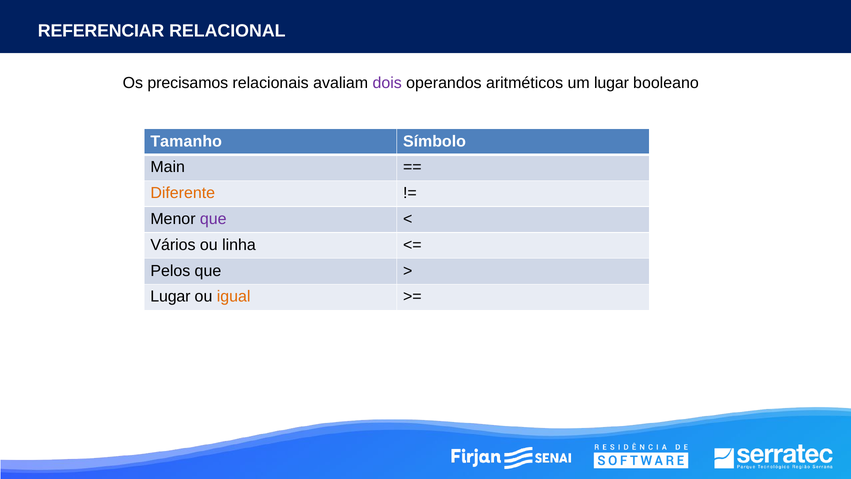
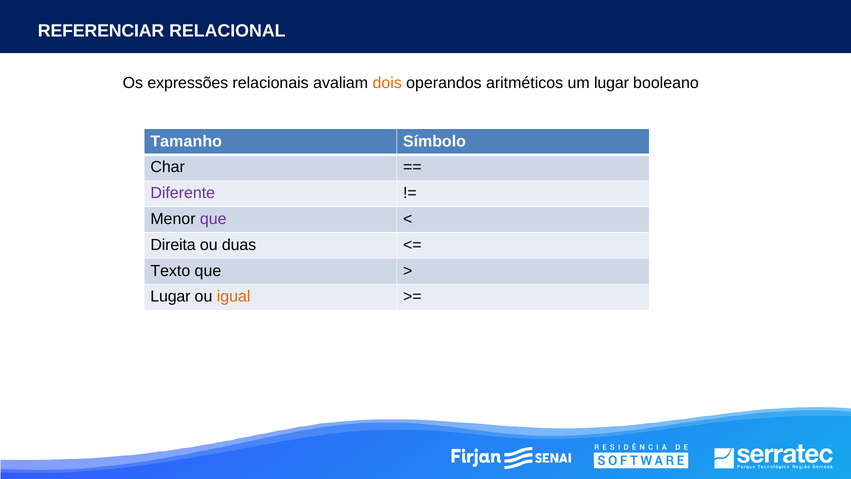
precisamos: precisamos -> expressões (188, 83)
dois colour: purple -> orange (387, 83)
Main: Main -> Char (168, 167)
Diferente colour: orange -> purple (183, 193)
Vários: Vários -> Direita (173, 245)
linha: linha -> duas (239, 245)
Pelos: Pelos -> Texto (170, 271)
